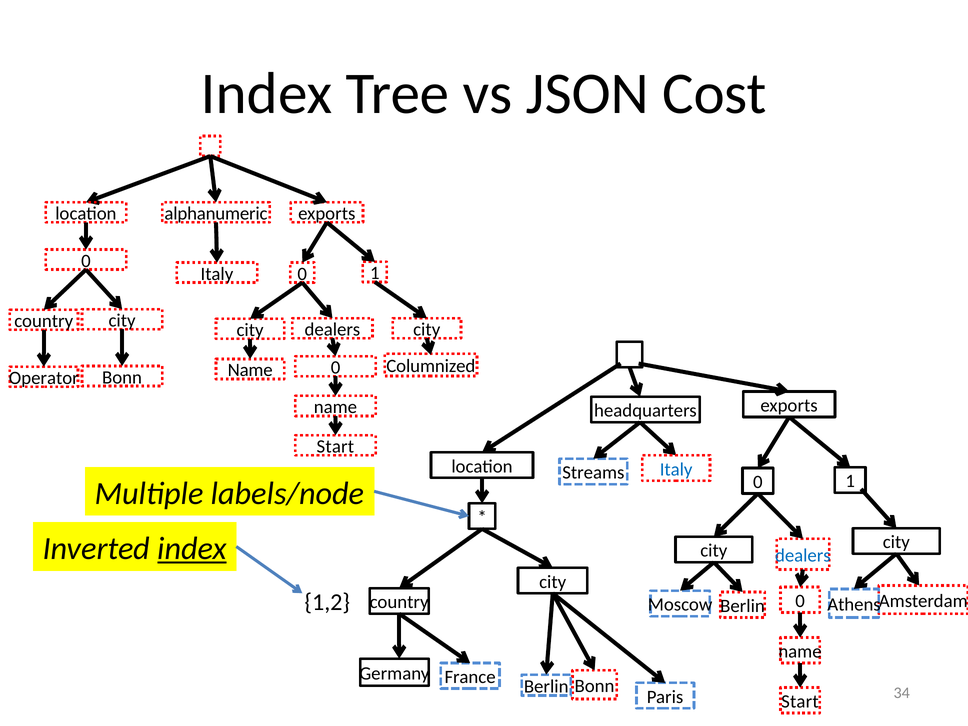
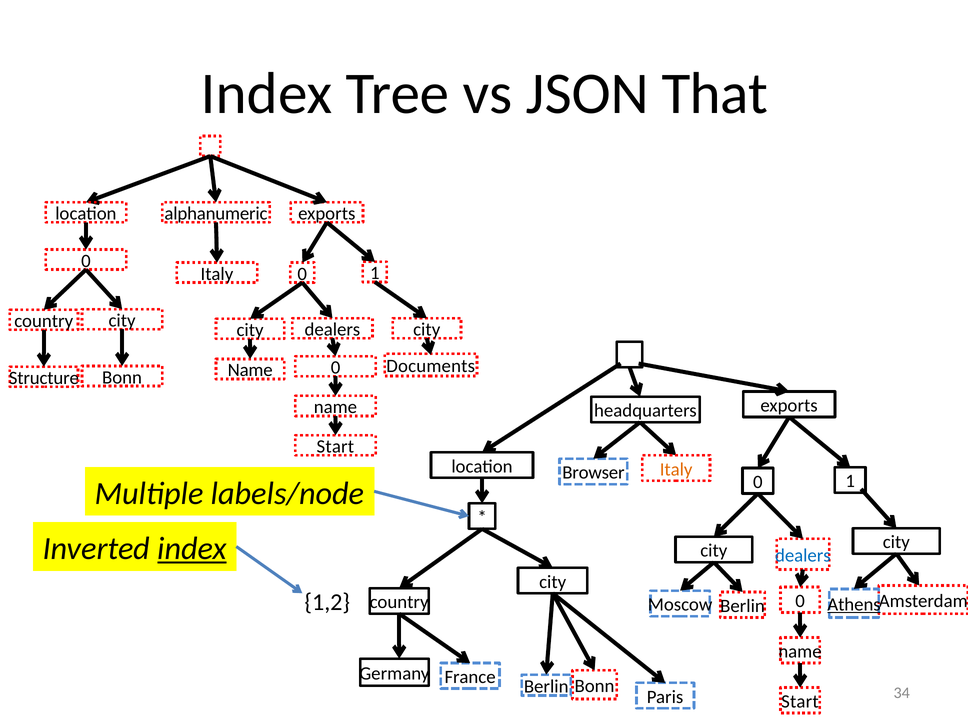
Cost: Cost -> That (715, 94)
Columnized: Columnized -> Documents (431, 366)
Operator: Operator -> Structure (44, 378)
Italy colour: blue -> orange (676, 469)
Streams: Streams -> Browser (593, 473)
Athens underline: none -> present (854, 605)
